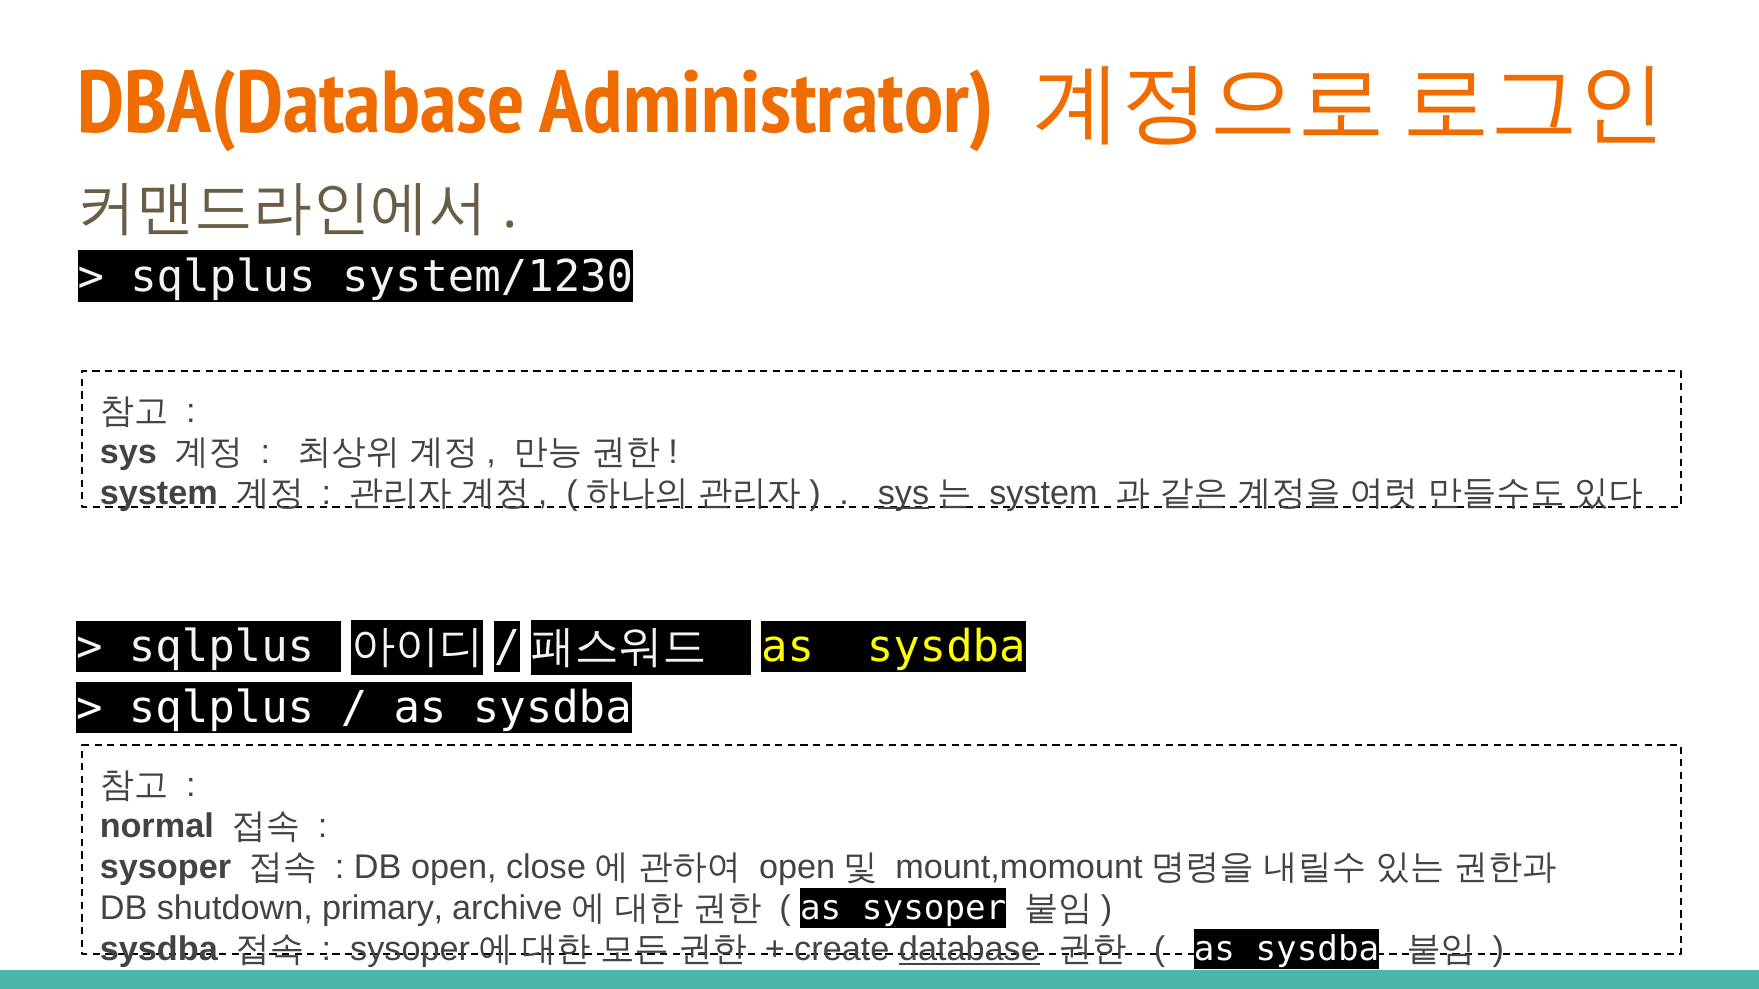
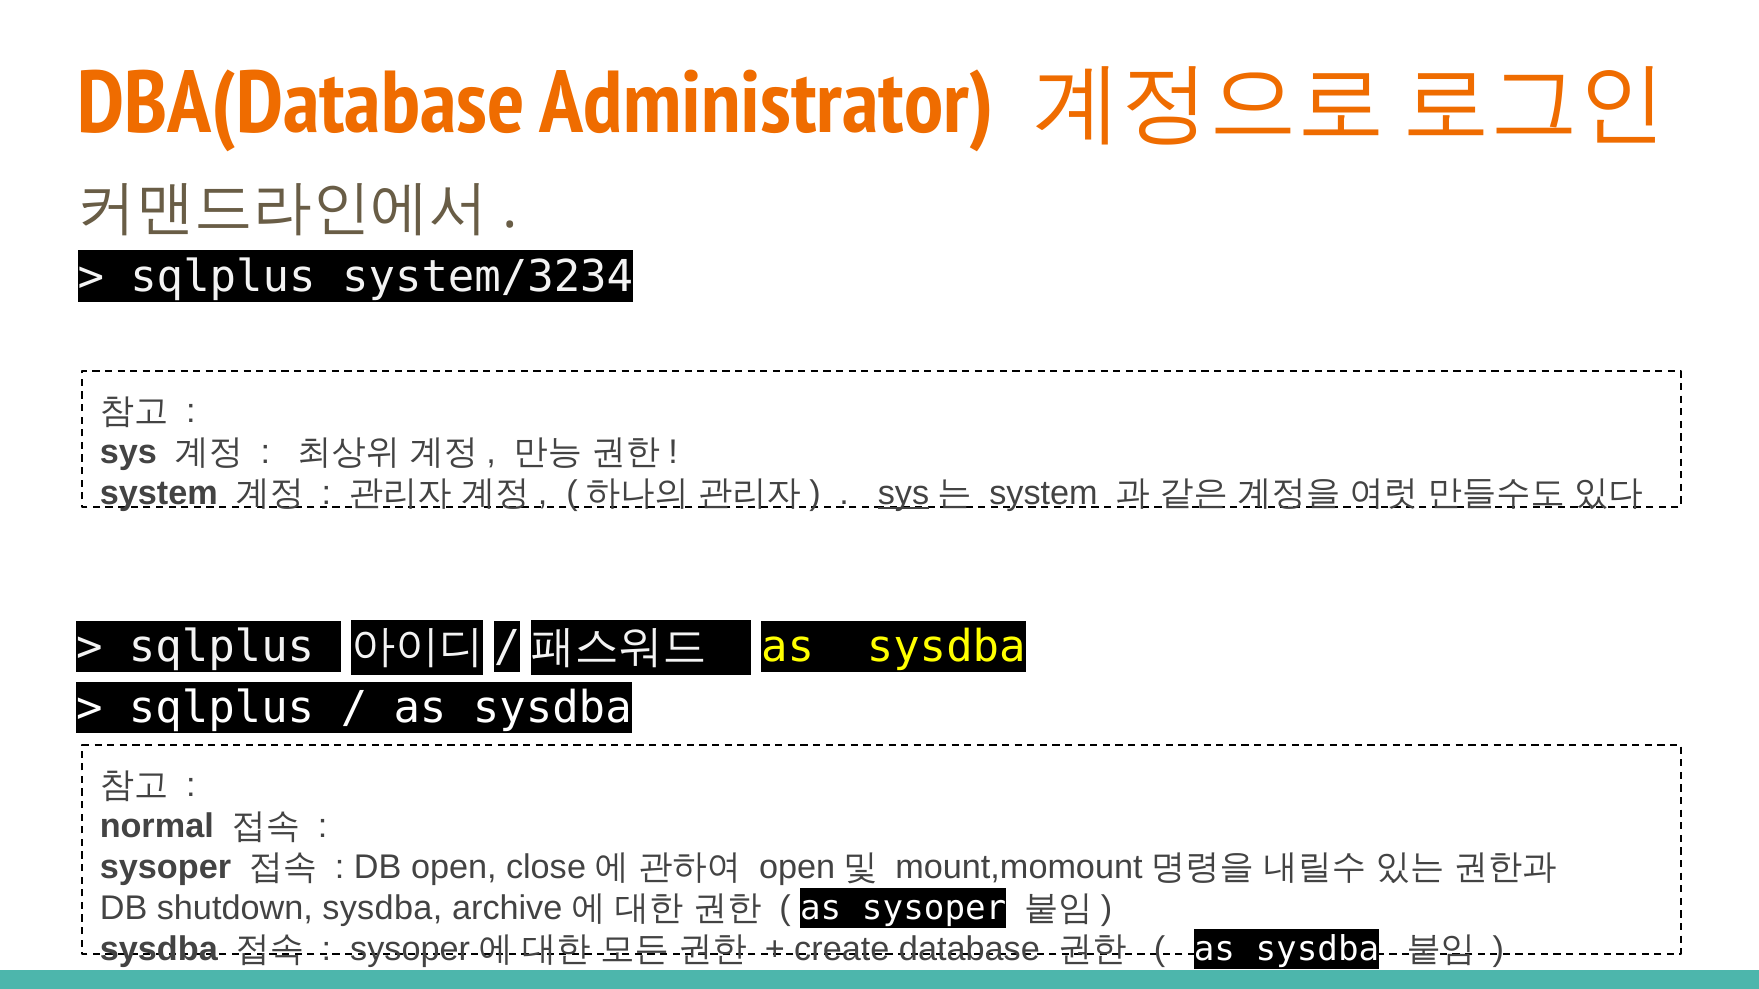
system/1230: system/1230 -> system/3234 (488, 277)
shutdown primary: primary -> sysdba (382, 909)
database underline: present -> none (969, 950)
